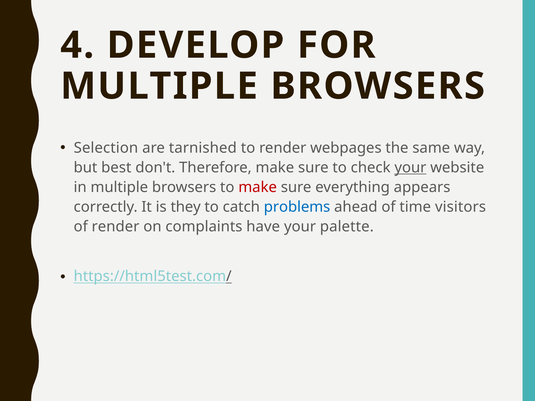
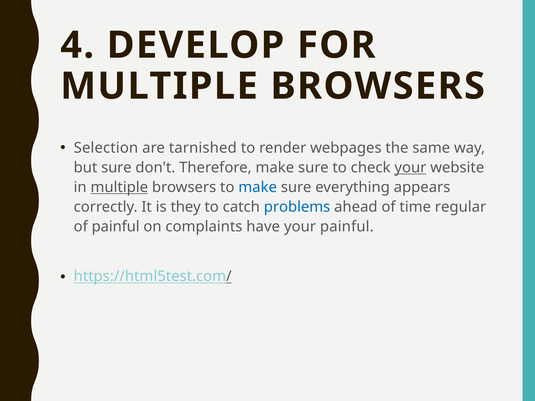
but best: best -> sure (116, 168)
multiple underline: none -> present (119, 187)
make colour: red -> blue (258, 187)
visitors: visitors -> regular (461, 207)
of render: render -> painful (116, 227)
your palette: palette -> painful (347, 227)
